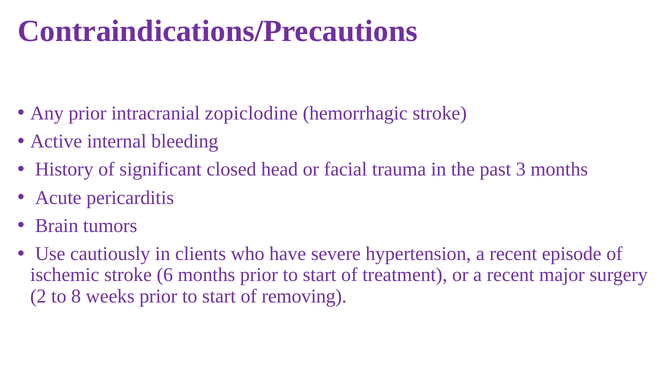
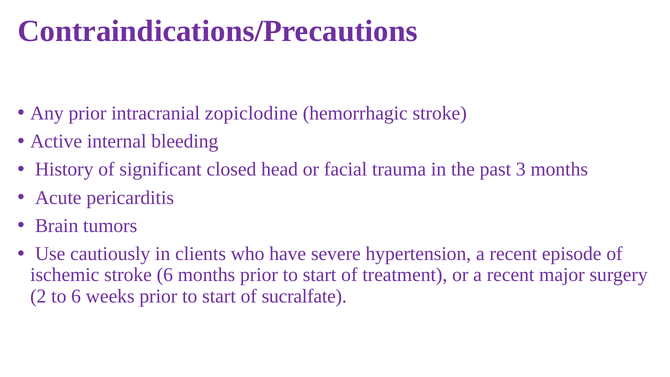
to 8: 8 -> 6 (76, 296)
removing: removing -> sucralfate (304, 296)
